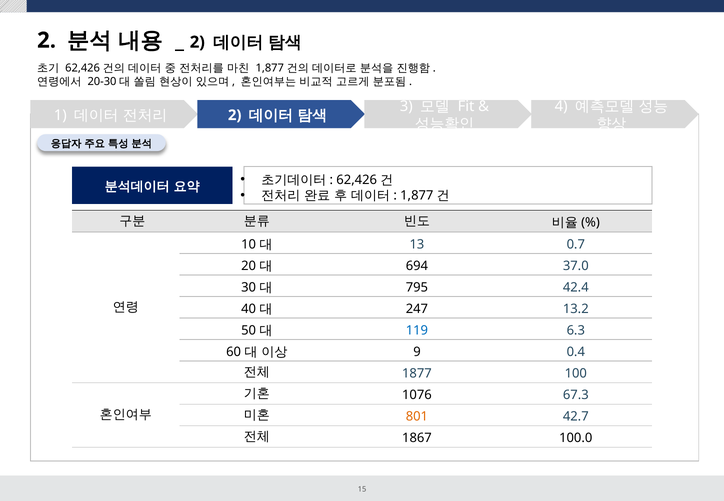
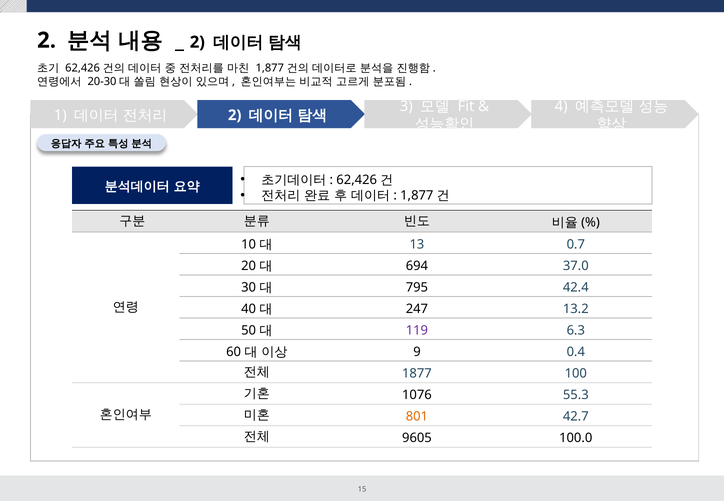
119 colour: blue -> purple (417, 330)
67.3: 67.3 -> 55.3 (576, 395)
1867: 1867 -> 9605 (417, 438)
